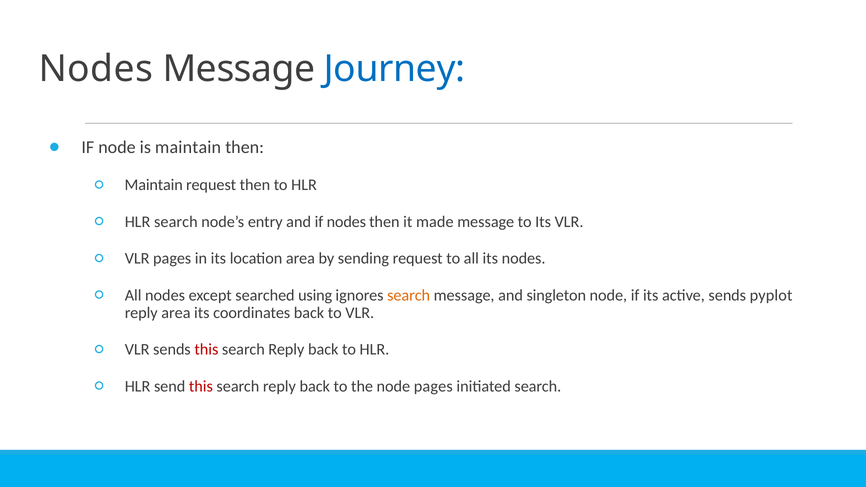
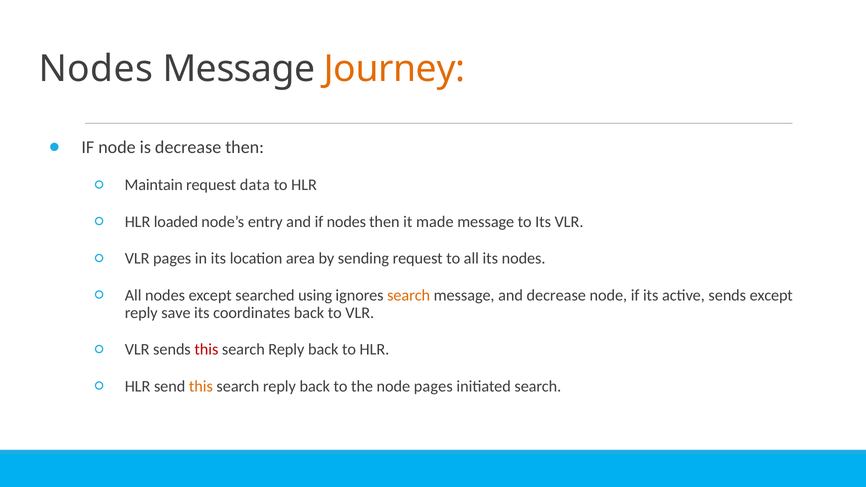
Journey colour: blue -> orange (394, 69)
is maintain: maintain -> decrease (188, 147)
request then: then -> data (255, 185)
HLR search: search -> loaded (176, 222)
and singleton: singleton -> decrease (556, 295)
sends pyplot: pyplot -> except (771, 295)
reply area: area -> save (176, 313)
this colour: red -> orange (201, 386)
